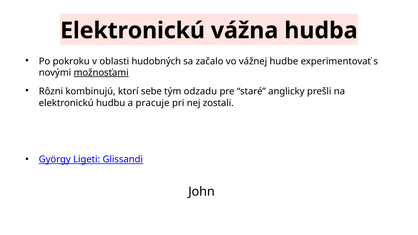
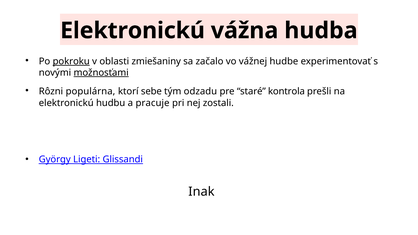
pokroku underline: none -> present (71, 61)
hudobných: hudobných -> zmiešaniny (156, 61)
kombinujú: kombinujú -> populárna (90, 92)
anglicky: anglicky -> kontrola (286, 92)
John: John -> Inak (201, 192)
